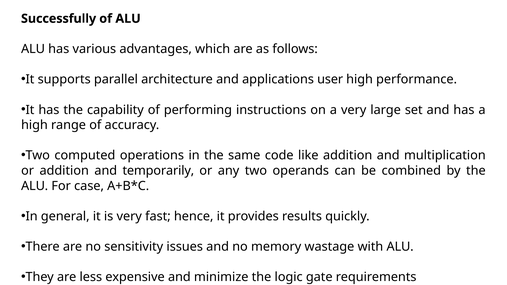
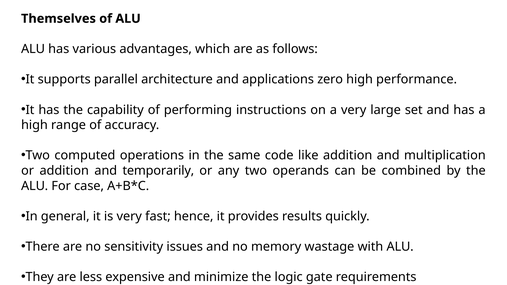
Successfully: Successfully -> Themselves (58, 19)
user: user -> zero (330, 79)
